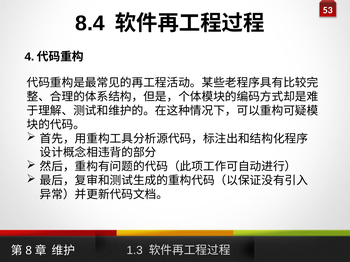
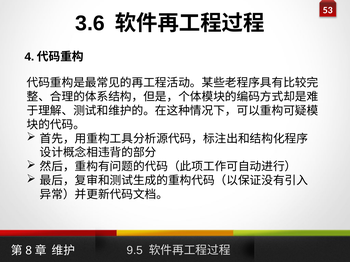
8.4: 8.4 -> 3.6 (90, 23)
1.3: 1.3 -> 9.5 (135, 251)
